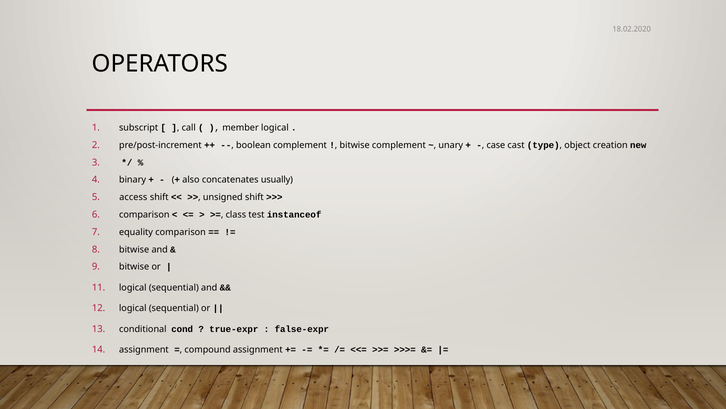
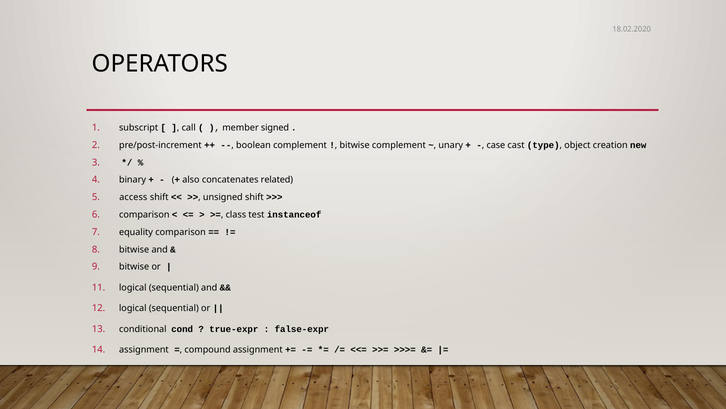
member logical: logical -> signed (275, 128)
usually: usually -> related (277, 180)
